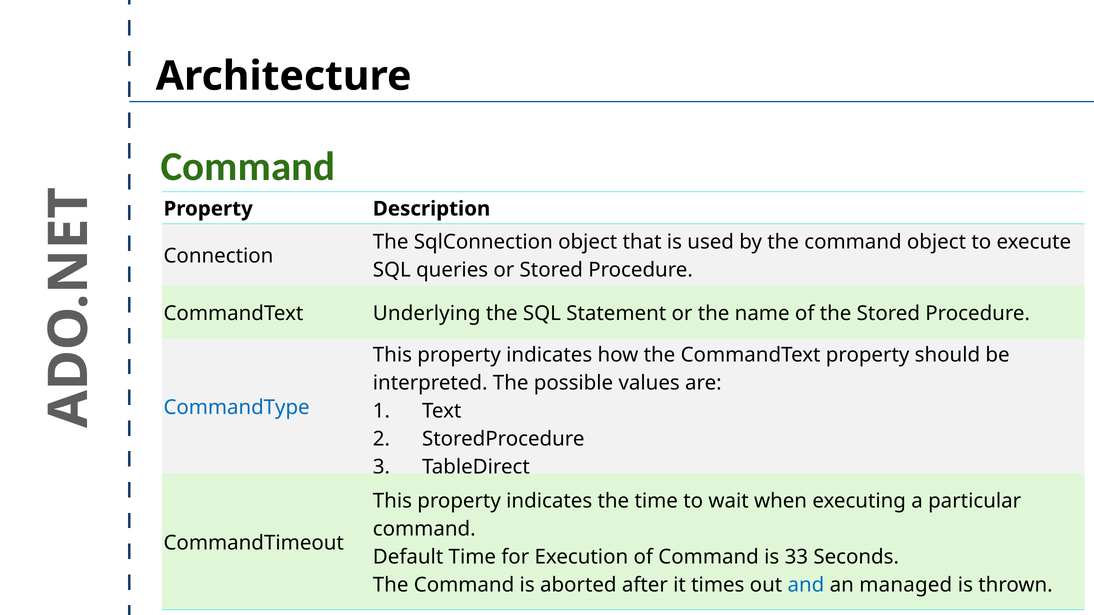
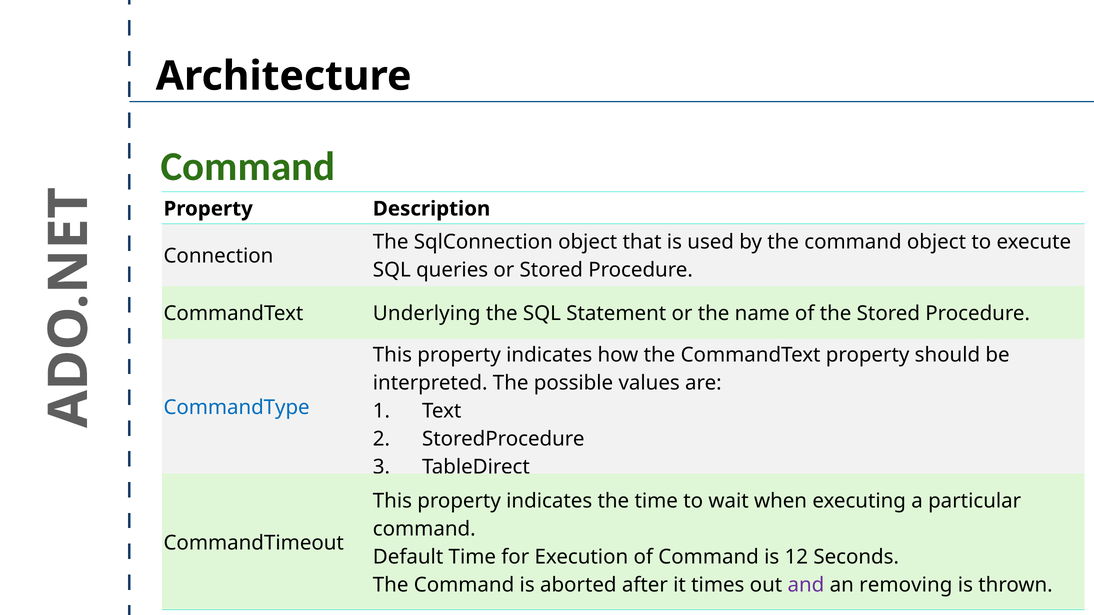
33: 33 -> 12 (796, 557)
and colour: blue -> purple (806, 585)
managed: managed -> removing (906, 585)
